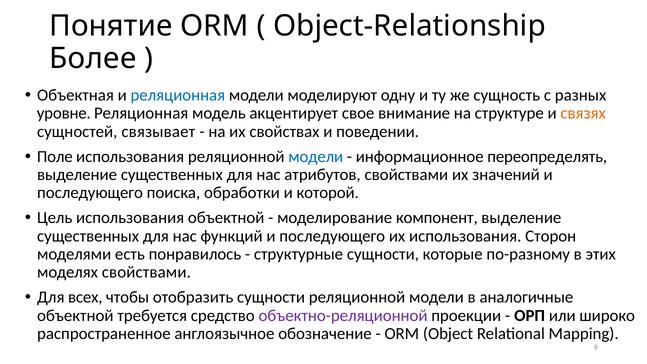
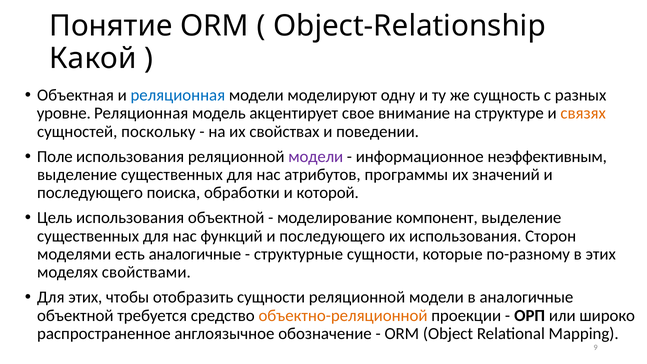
Более: Более -> Какой (93, 58)
связывает: связывает -> поскольку (158, 132)
модели colour: blue -> purple (316, 156)
переопределять: переопределять -> неэффективным (547, 156)
атрибутов свойствами: свойствами -> программы (406, 175)
есть понравилось: понравилось -> аналогичные (195, 254)
Для всех: всех -> этих (85, 297)
объектно-реляционной colour: purple -> orange (343, 315)
